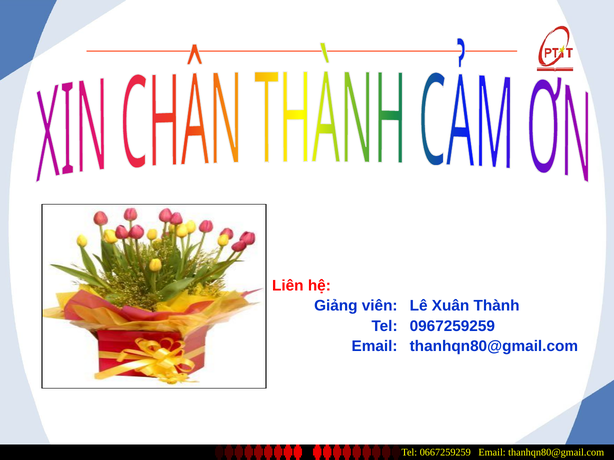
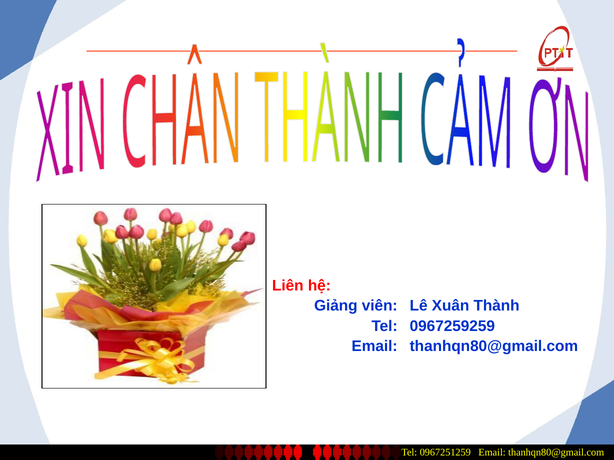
0667259259: 0667259259 -> 0967251259 (445, 453)
